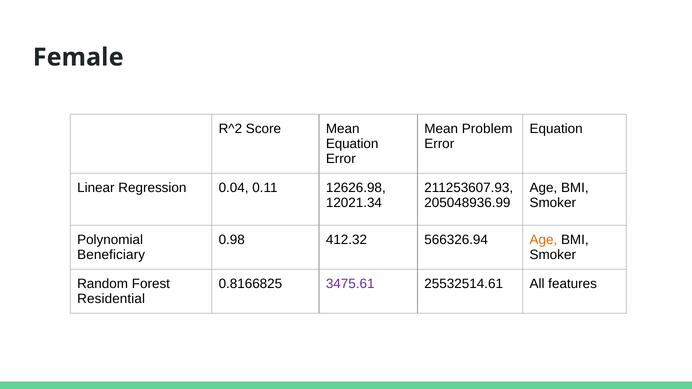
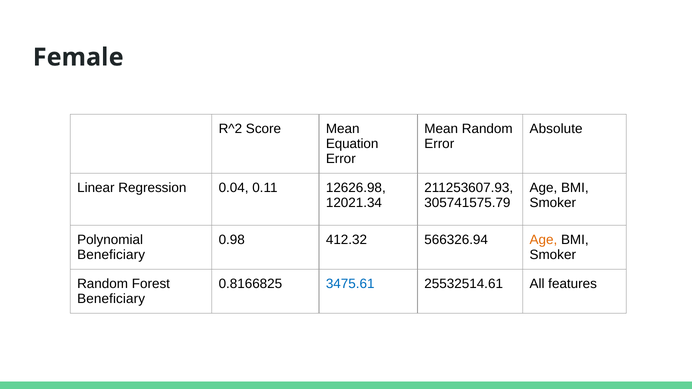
Mean Problem: Problem -> Random (487, 129)
Equation: Equation -> Absolute (556, 129)
205048936.99: 205048936.99 -> 305741575.79 (467, 203)
3475.61 colour: purple -> blue (350, 284)
Residential: Residential -> Beneficiary (111, 299)
